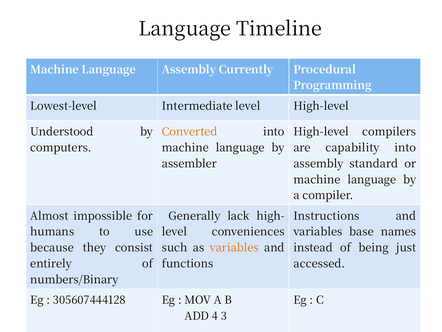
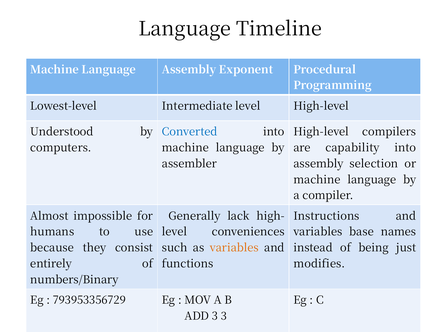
Currently: Currently -> Exponent (246, 70)
Converted colour: orange -> blue (190, 132)
standard: standard -> selection (374, 164)
accessed: accessed -> modifies (319, 263)
305607444128: 305607444128 -> 793953356729 (89, 300)
ADD 4: 4 -> 3 (215, 316)
